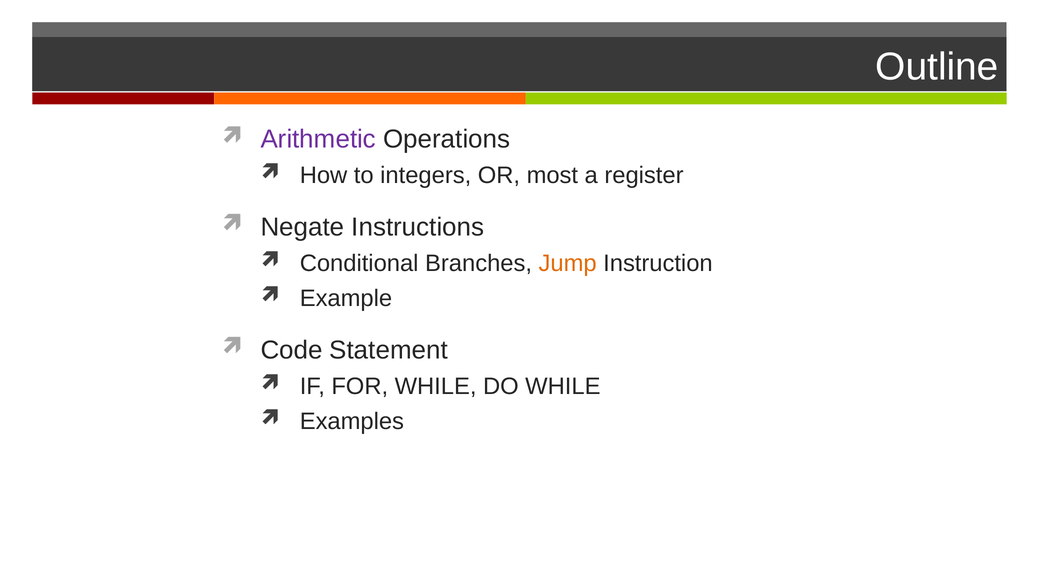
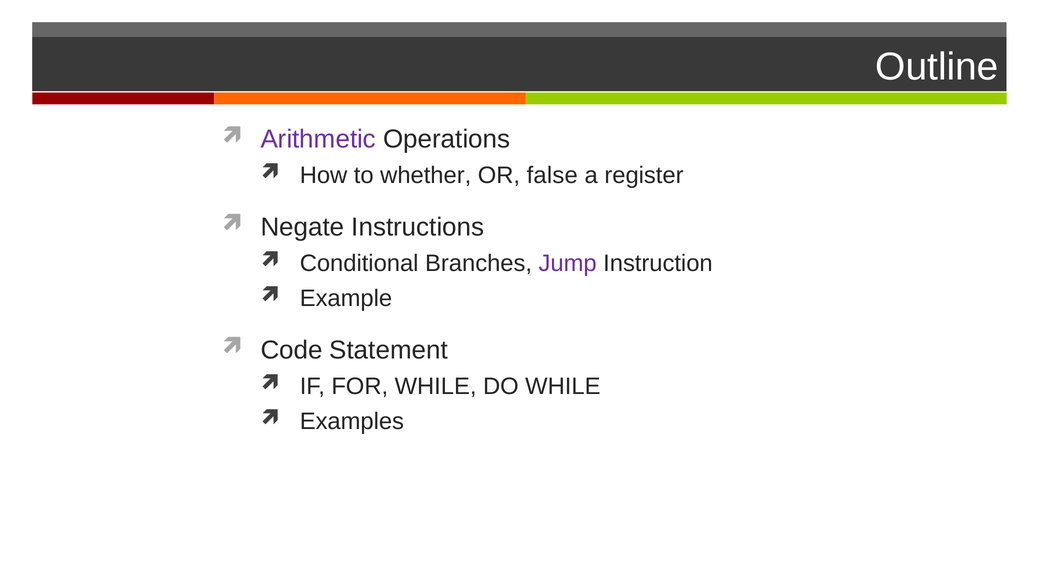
integers: integers -> whether (426, 176)
most: most -> false (552, 176)
Jump colour: orange -> purple (568, 264)
